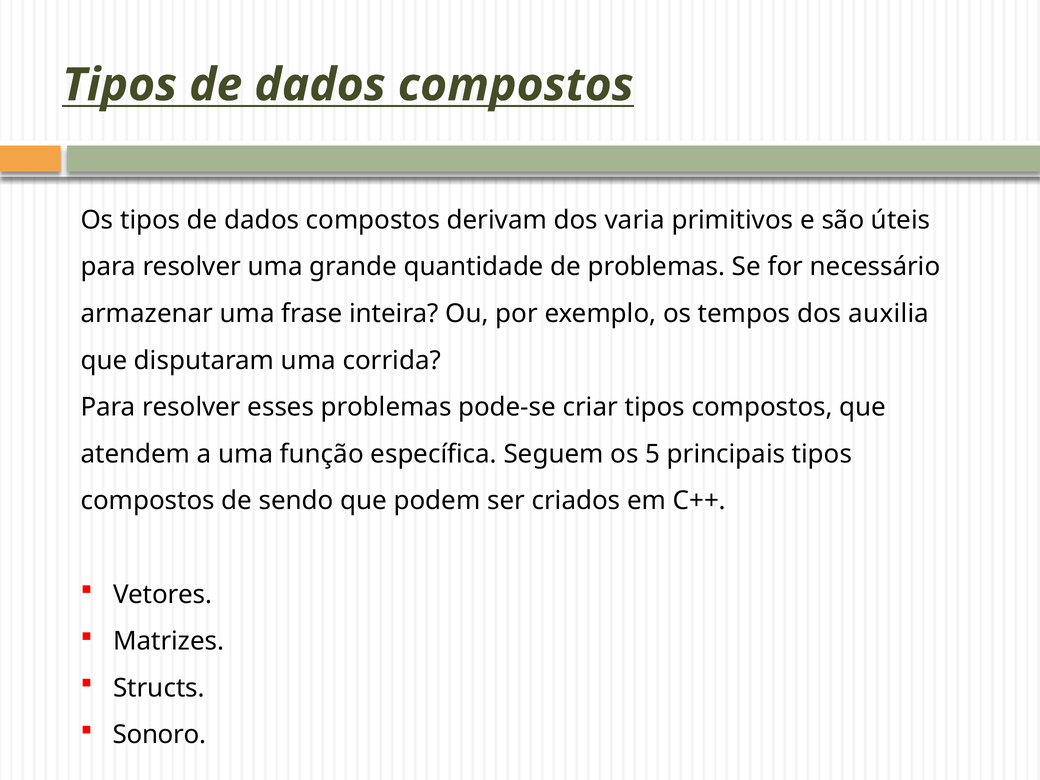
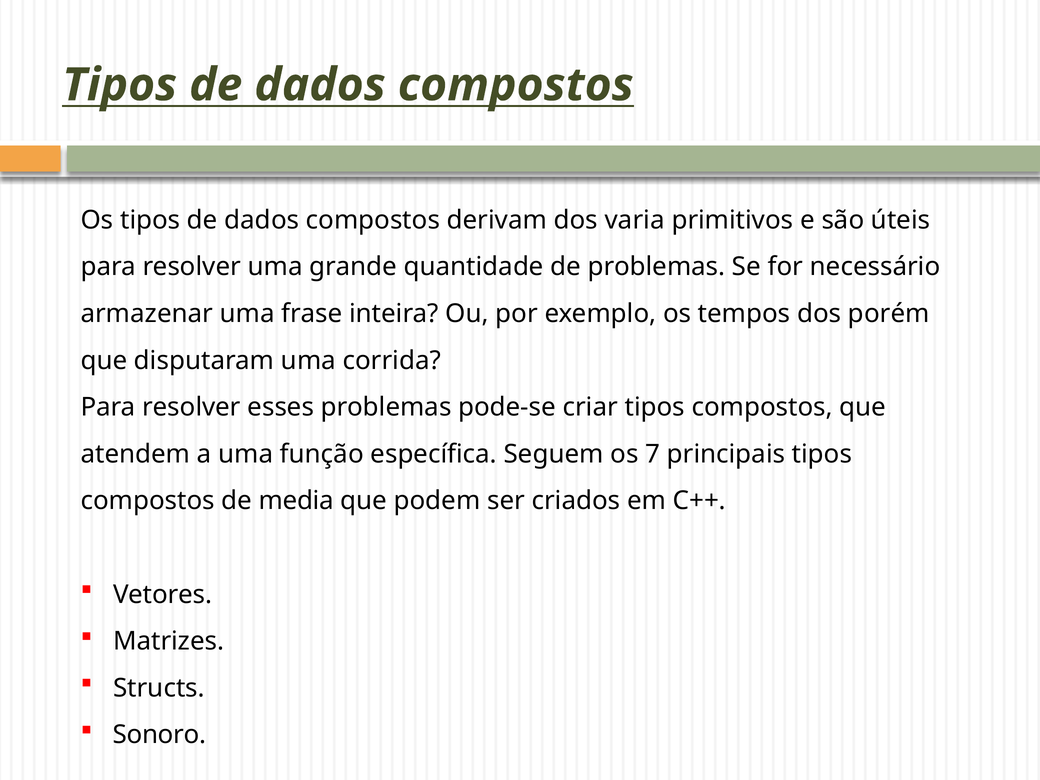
auxilia: auxilia -> porém (889, 314)
5: 5 -> 7 (653, 454)
sendo: sendo -> media (296, 501)
